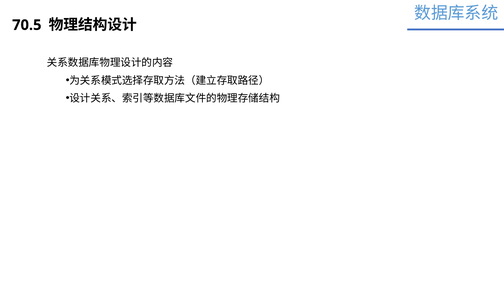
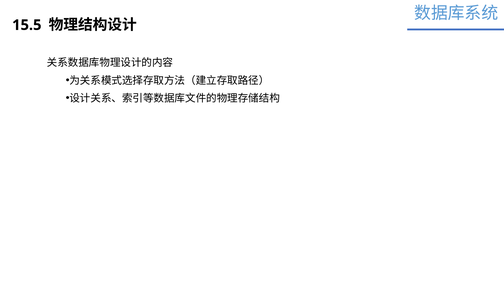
70.5: 70.5 -> 15.5 (27, 25)
